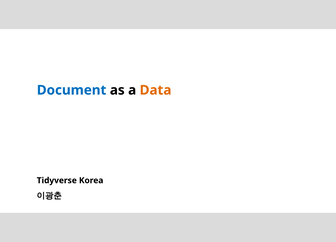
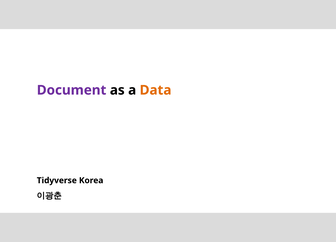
Document colour: blue -> purple (72, 90)
